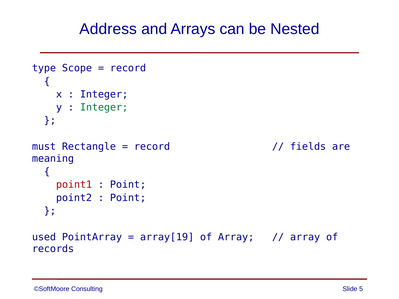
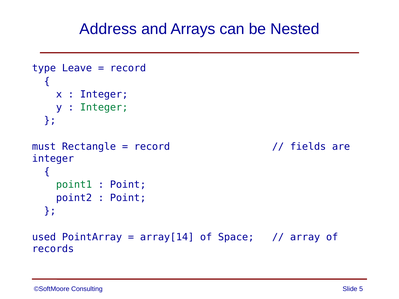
Scope: Scope -> Leave (77, 68)
meaning: meaning -> integer (53, 159)
point1 colour: red -> green (74, 185)
array[19: array[19 -> array[14 (167, 237)
of Array: Array -> Space (236, 237)
